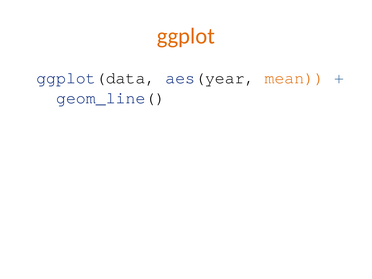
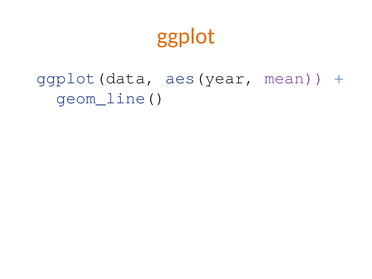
mean colour: orange -> purple (294, 78)
